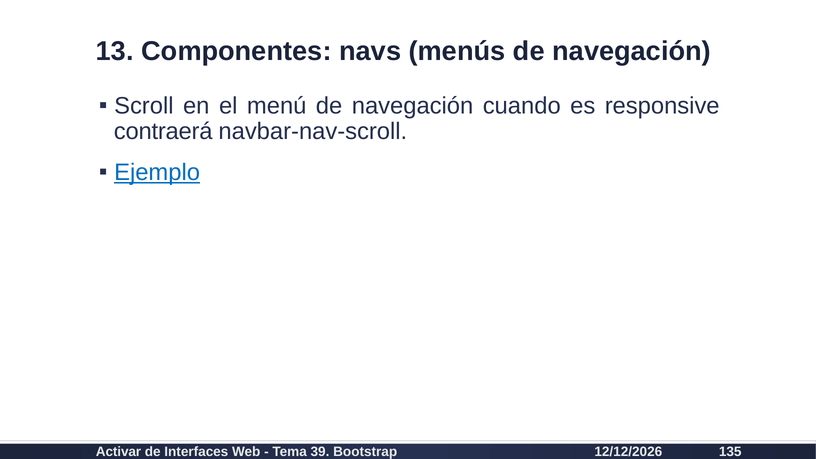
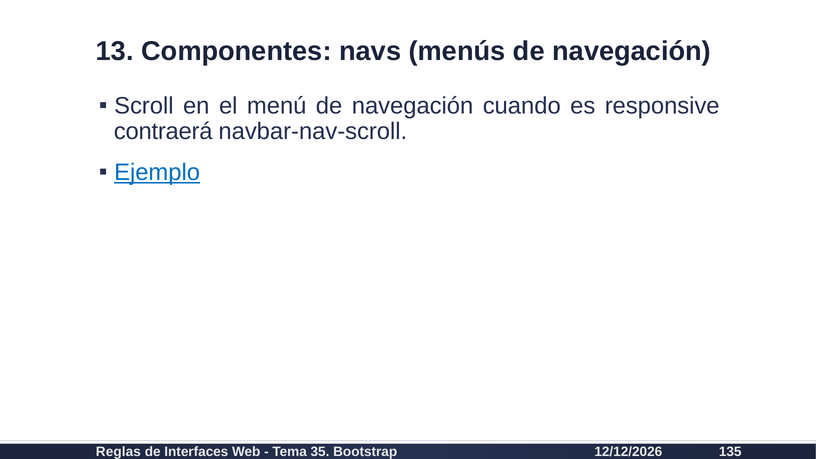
Activar: Activar -> Reglas (118, 452)
39: 39 -> 35 (320, 452)
